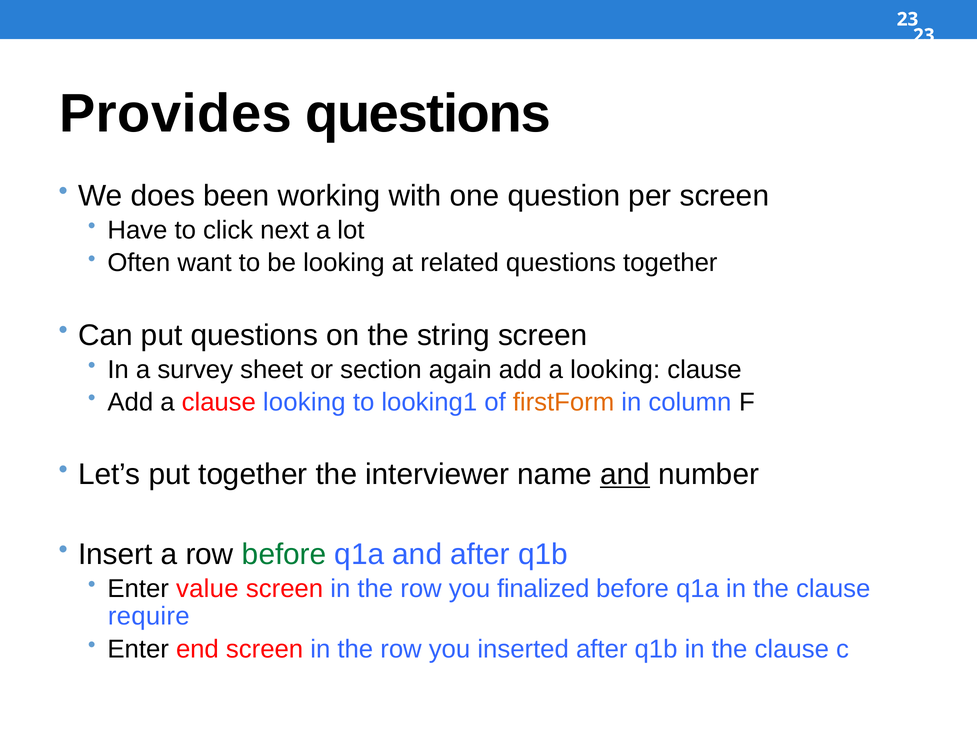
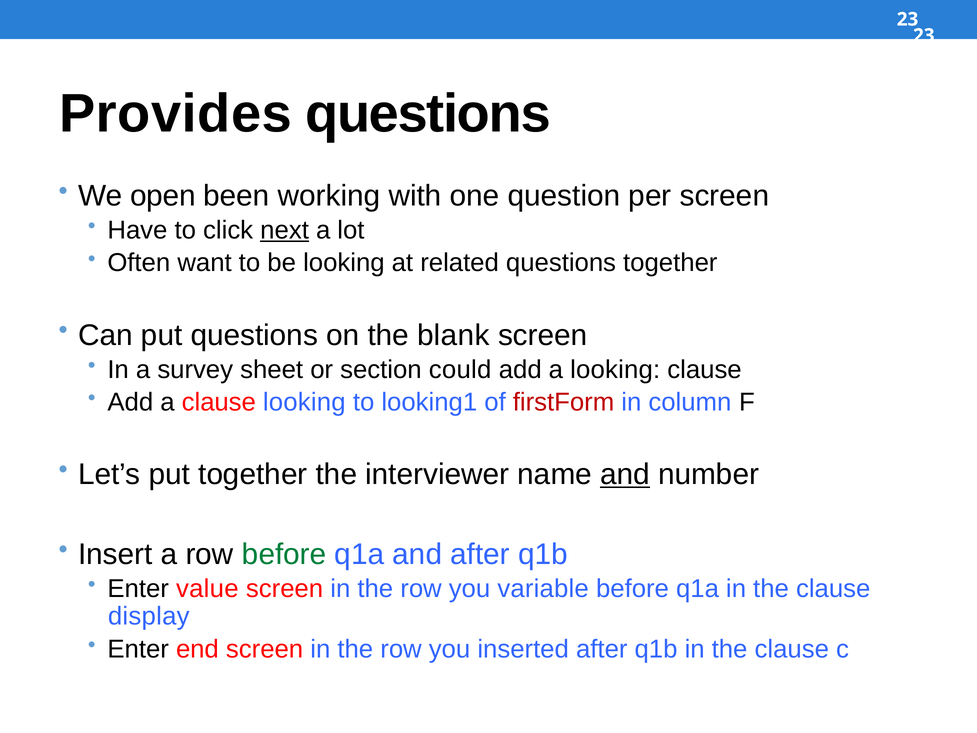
does: does -> open (163, 196)
next underline: none -> present (285, 230)
string: string -> blank (453, 335)
again: again -> could (460, 369)
firstForm colour: orange -> red (564, 402)
finalized: finalized -> variable (543, 588)
require: require -> display (149, 616)
